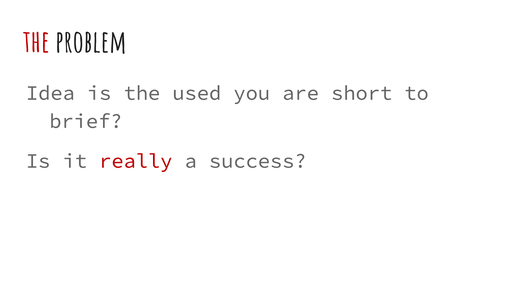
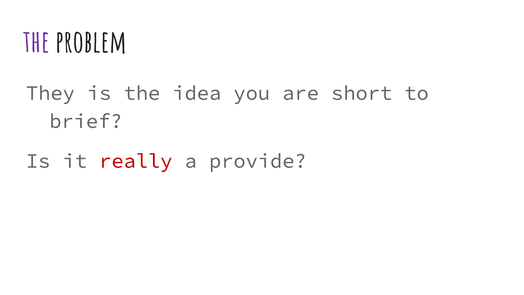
the colour: red -> purple (36, 42)
Idea: Idea -> They (50, 93)
used: used -> idea (197, 93)
success: success -> provide (258, 161)
